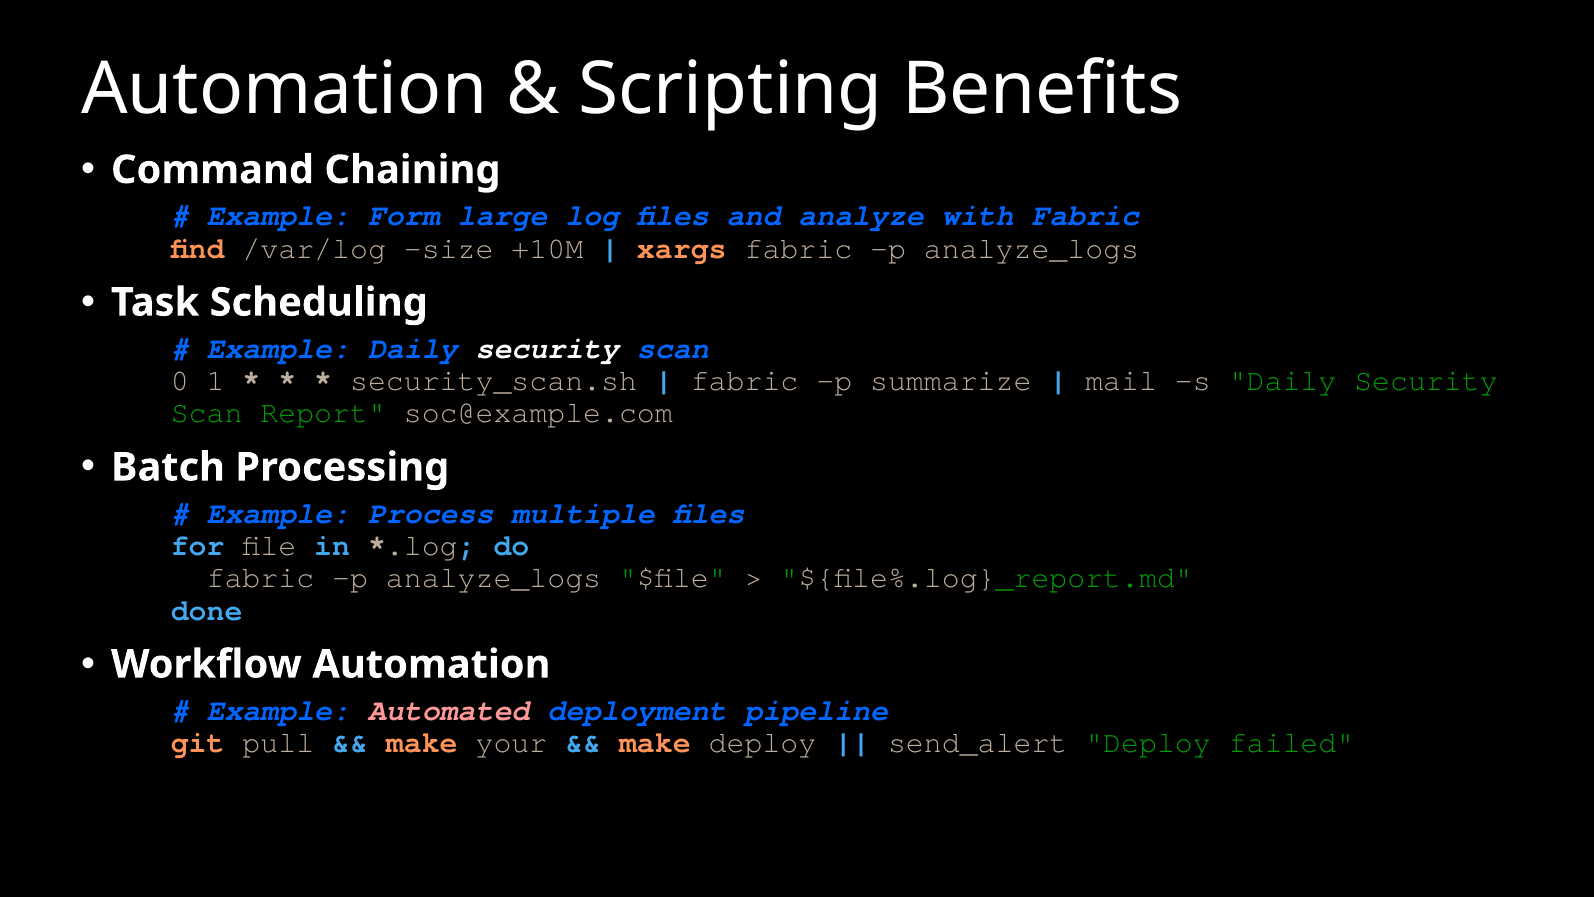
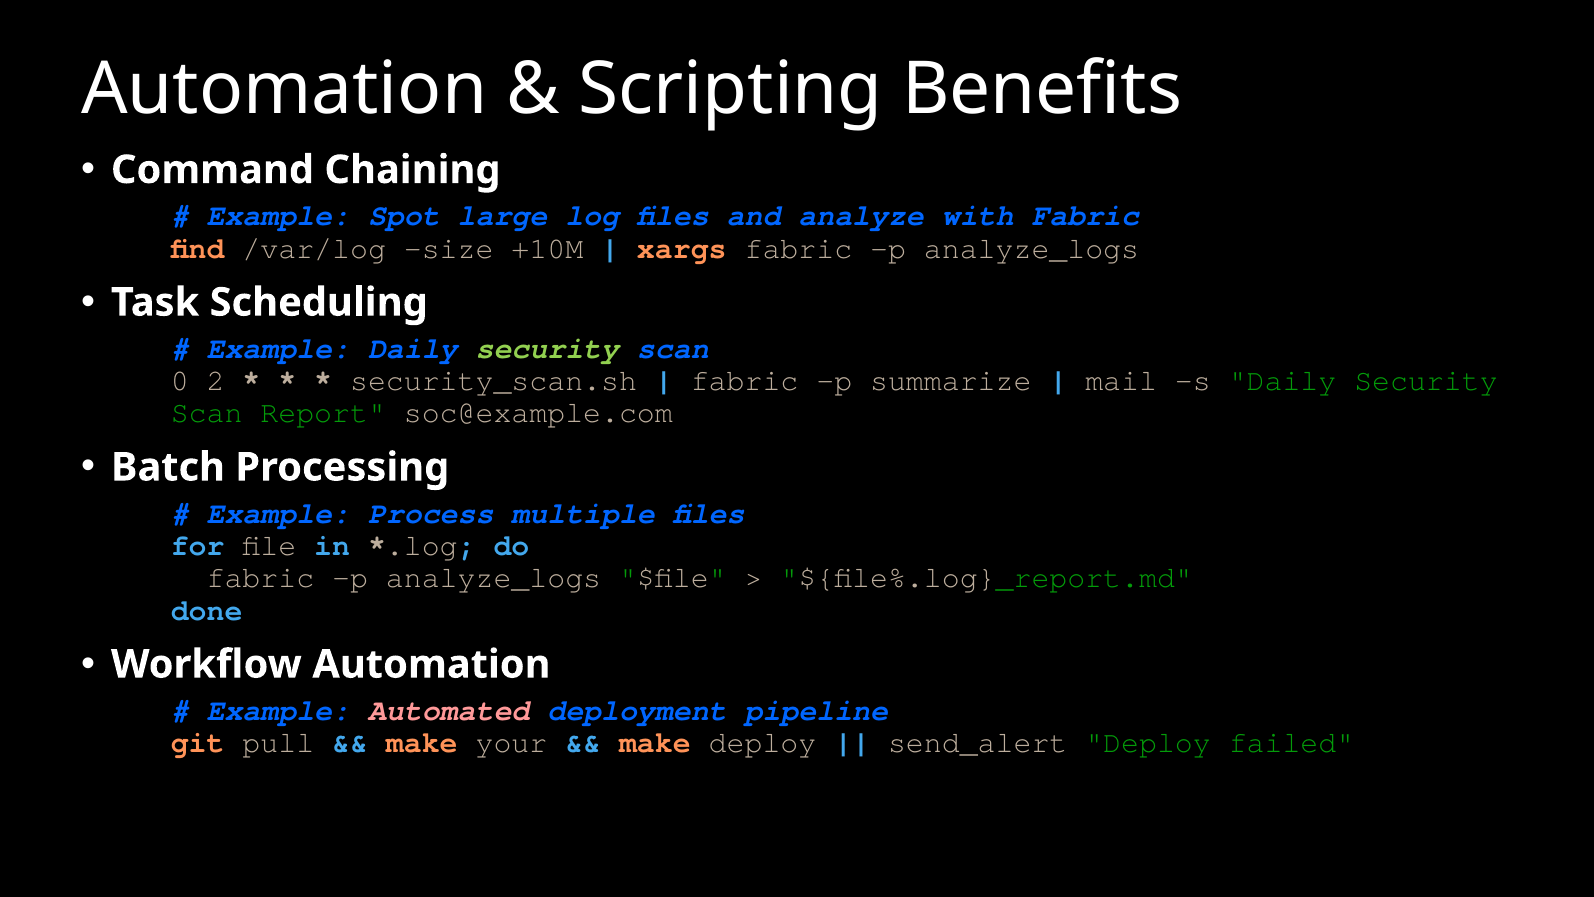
Form: Form -> Spot (404, 216)
security colour: white -> light green (547, 348)
1: 1 -> 2 (216, 381)
